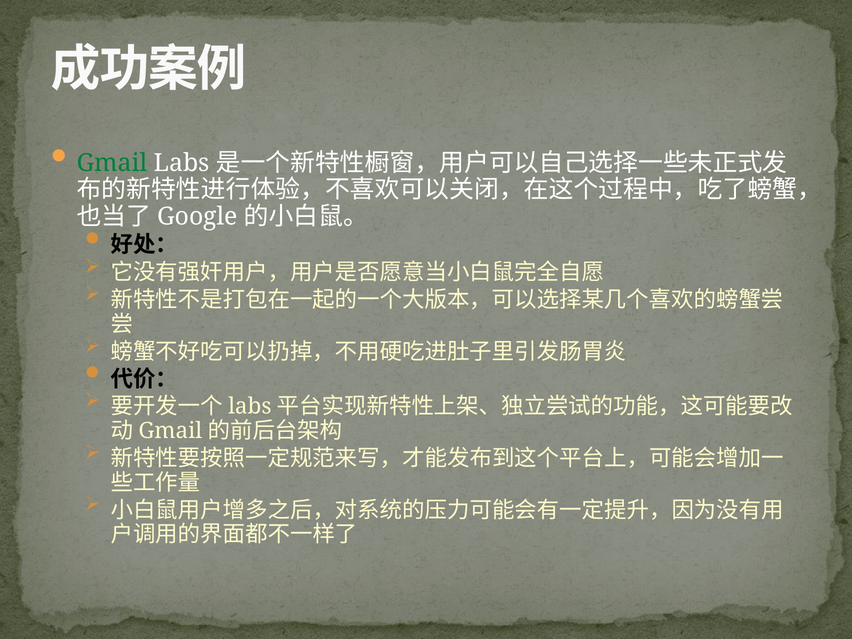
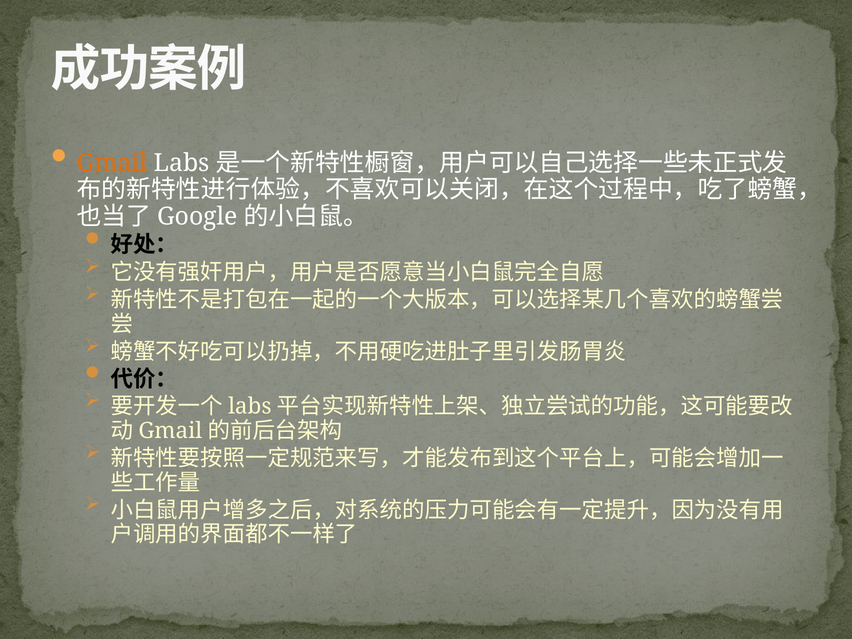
Gmail colour: green -> orange (112, 163)
